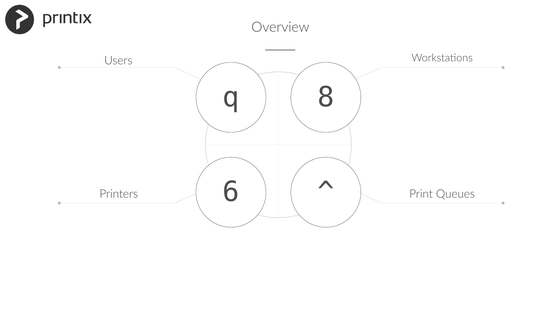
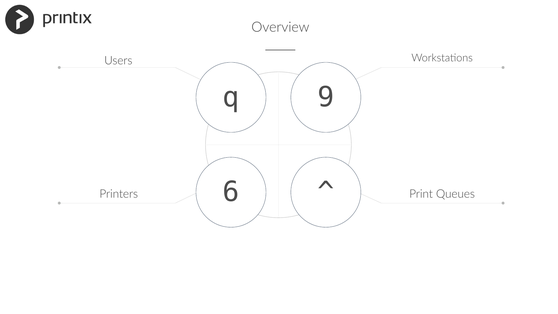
8: 8 -> 9 (326, 97)
